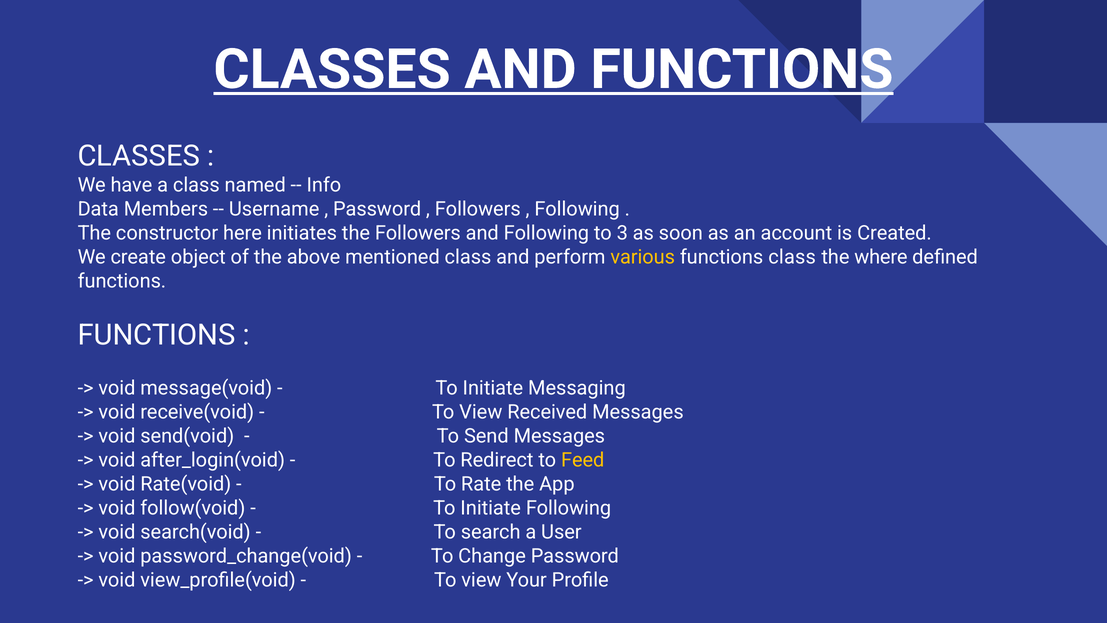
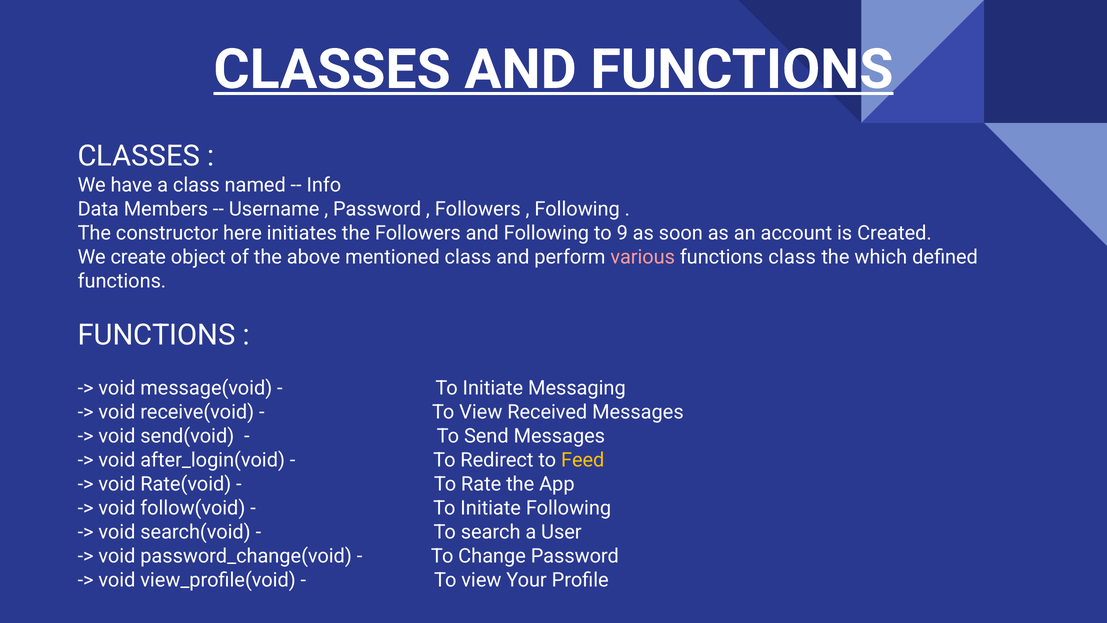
3: 3 -> 9 (622, 233)
various colour: yellow -> pink (643, 257)
where: where -> which (881, 257)
